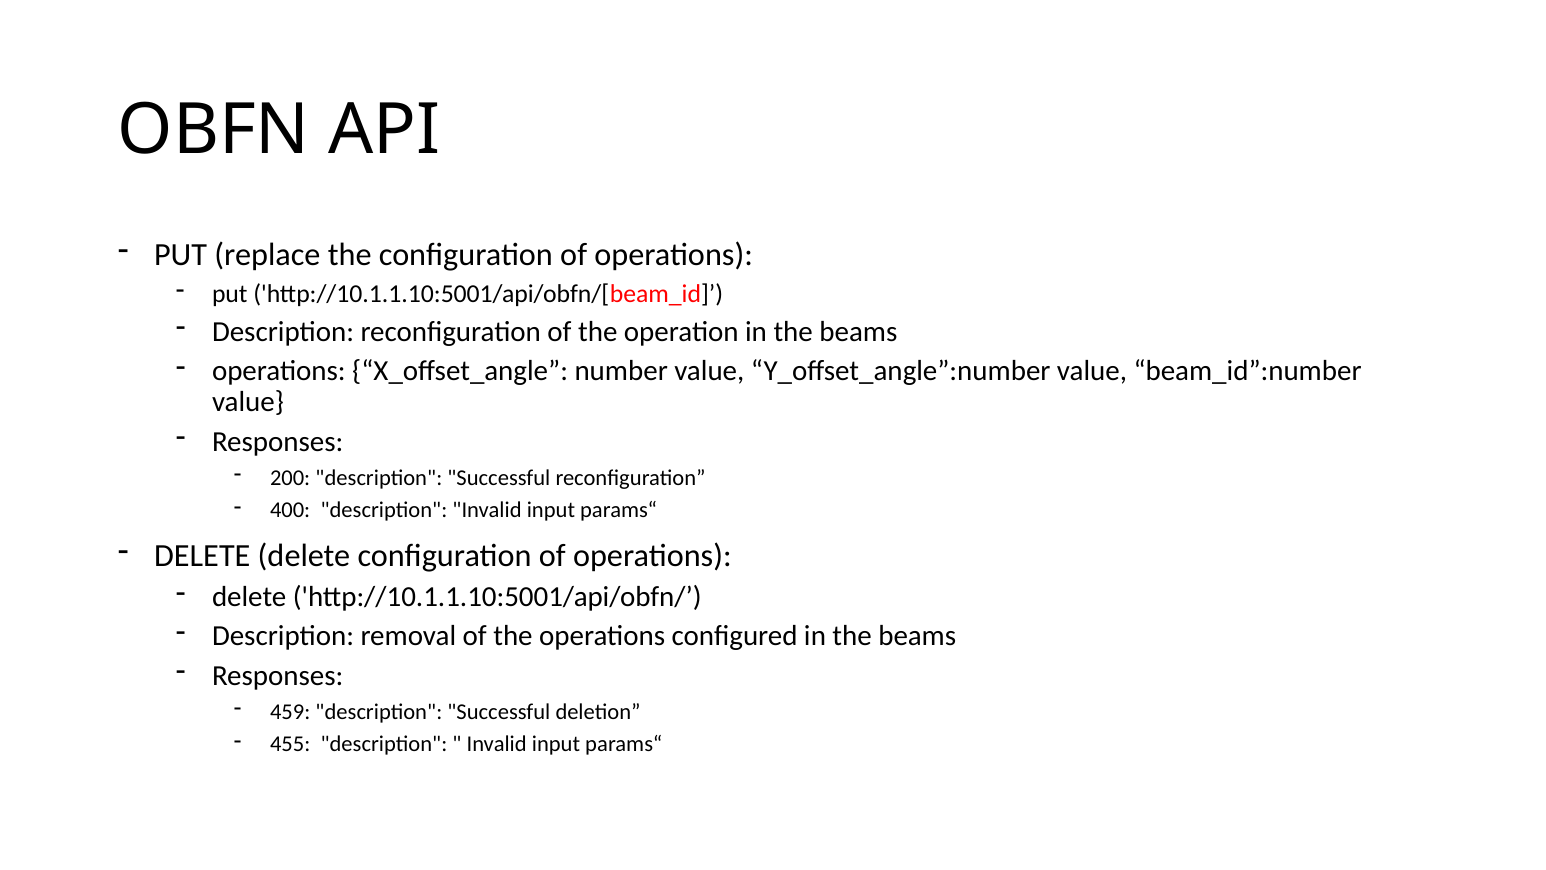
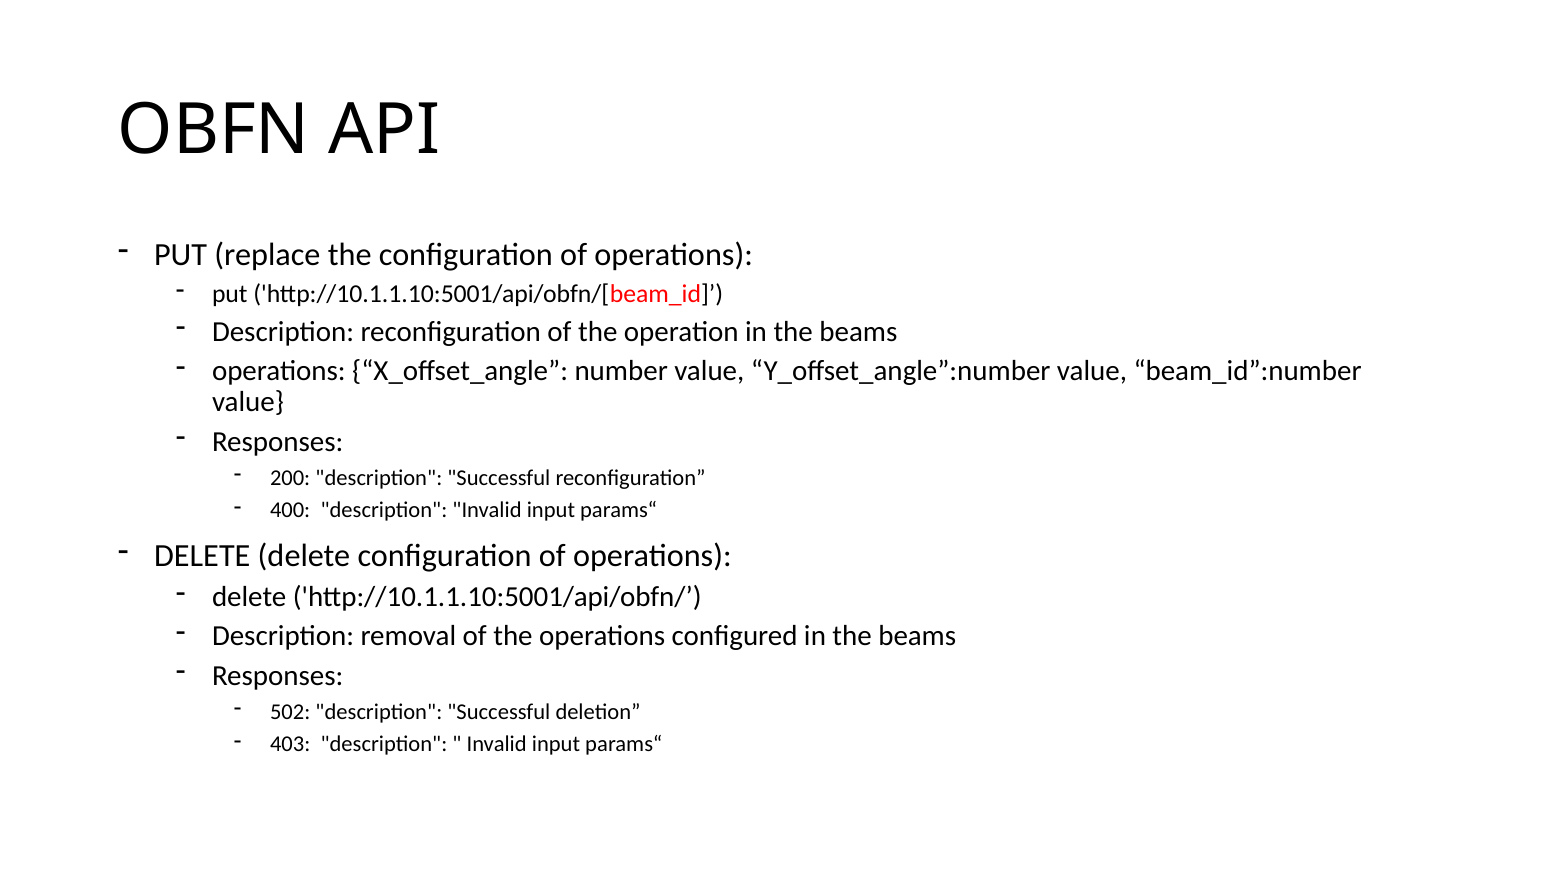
459: 459 -> 502 (290, 711)
455: 455 -> 403 (290, 744)
